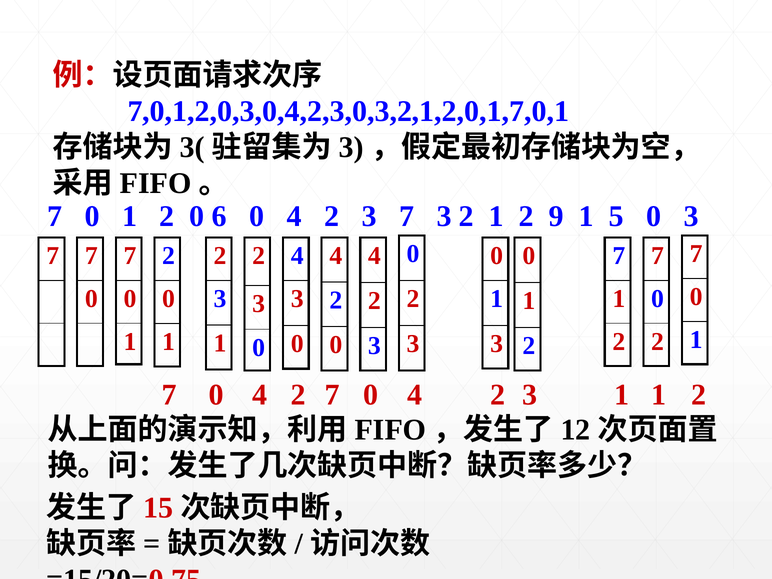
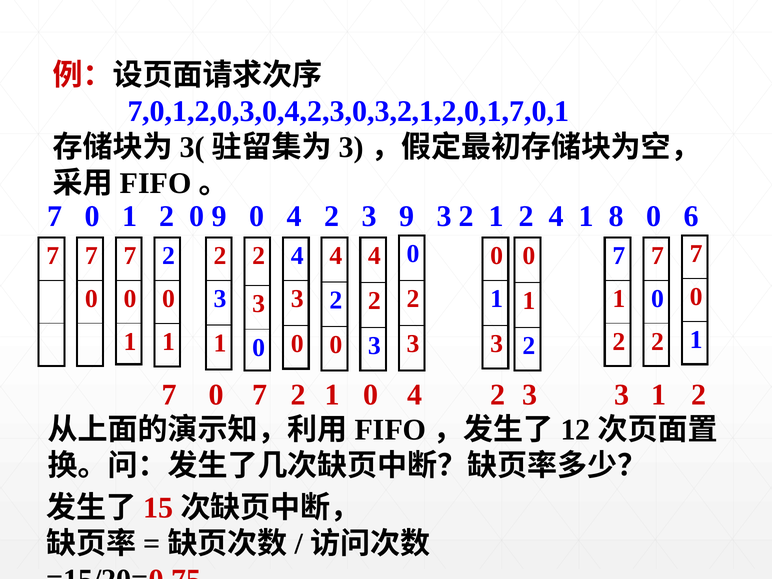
0 6: 6 -> 9 (219, 216)
2 3 7: 7 -> 9 (407, 216)
2 9: 9 -> 4 (556, 216)
5: 5 -> 8 (616, 216)
0 3: 3 -> 6 (691, 216)
4: 4 -> 7 (260, 395)
7: 7 -> 1 (332, 395)
4 2 3 1: 1 -> 3 (622, 395)
